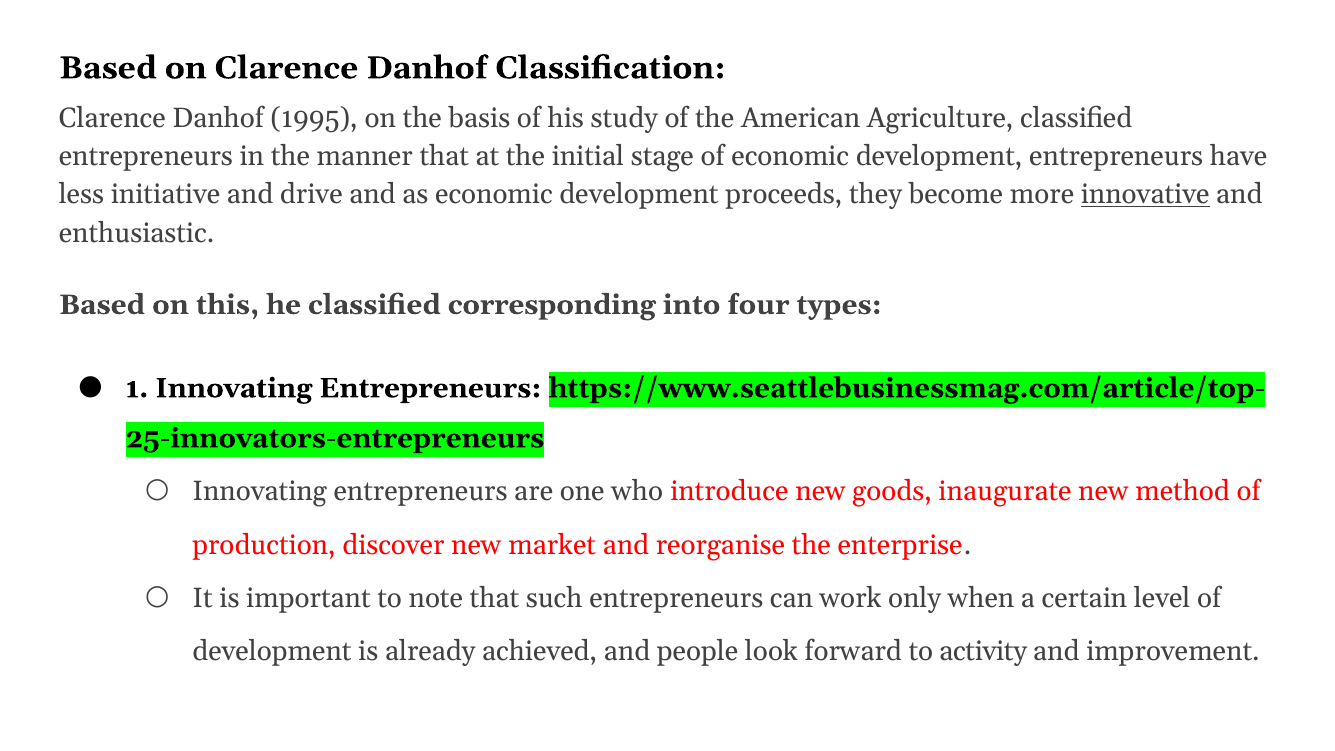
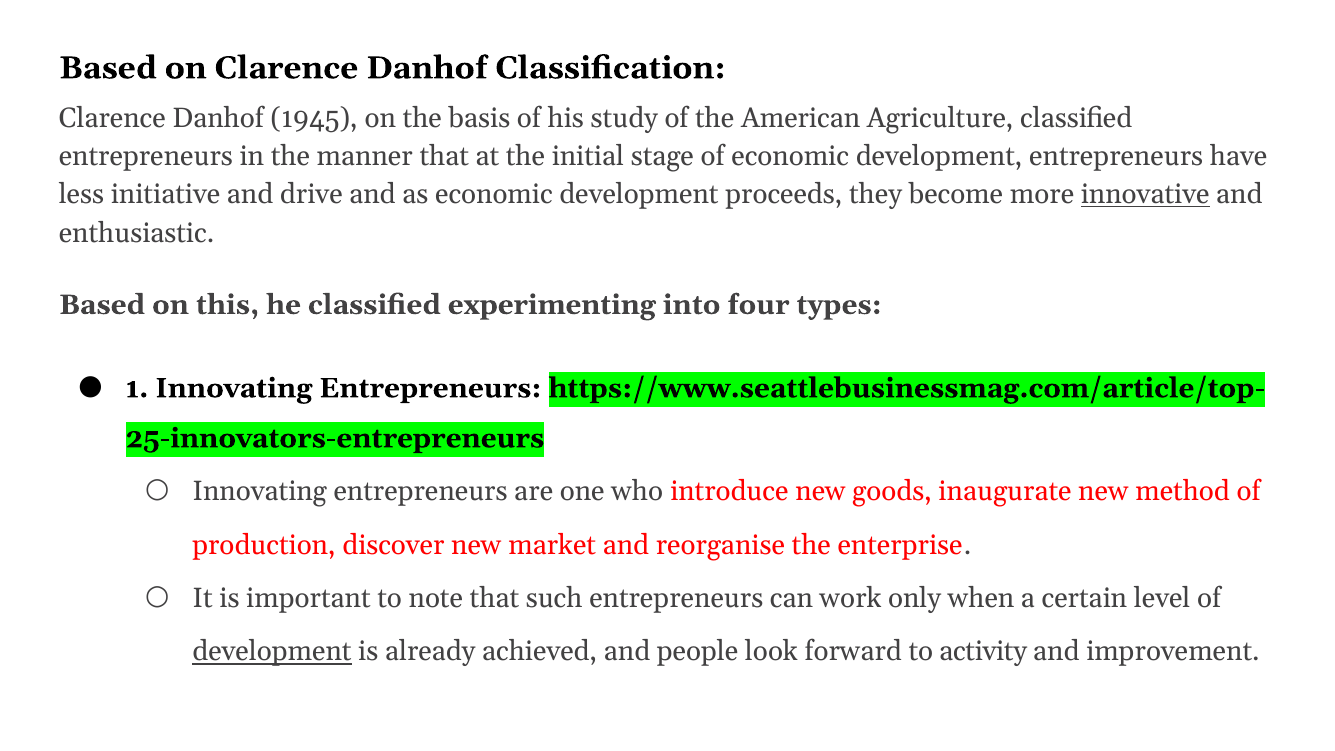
1995: 1995 -> 1945 (314, 118)
corresponding: corresponding -> experimenting (552, 305)
development underline: none -> present (272, 652)
